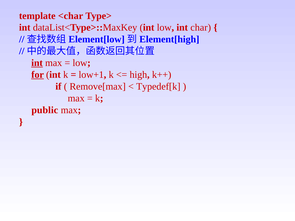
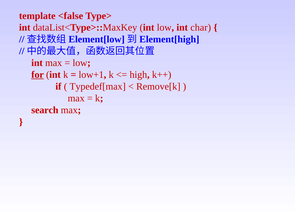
<char: <char -> <false (71, 16)
int underline: present -> none (37, 63)
Remove[max: Remove[max -> Typedef[max (98, 87)
Typedef[k: Typedef[k -> Remove[k (158, 87)
public: public -> search (45, 110)
